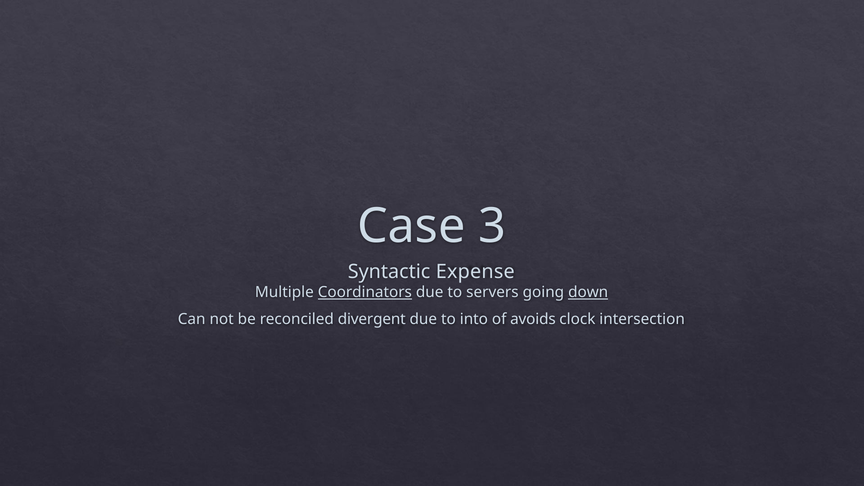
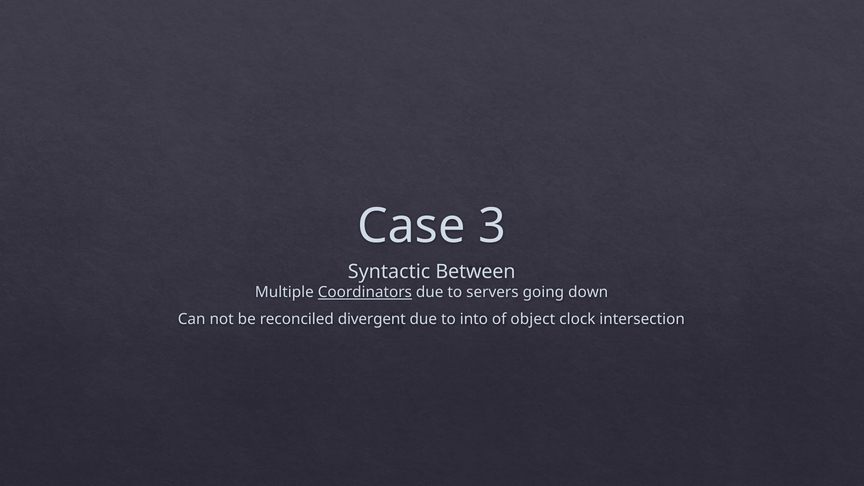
Expense: Expense -> Between (475, 271)
down underline: present -> none (588, 292)
avoids: avoids -> object (533, 319)
